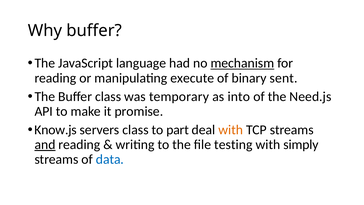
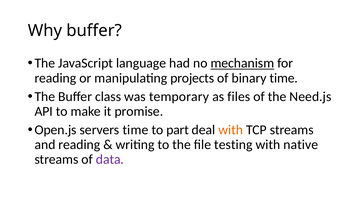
execute: execute -> projects (192, 78)
binary sent: sent -> time (284, 78)
into: into -> files (239, 96)
Know.js: Know.js -> Open.js (56, 130)
servers class: class -> time (135, 130)
and underline: present -> none (45, 144)
simply: simply -> native (301, 144)
data colour: blue -> purple (110, 159)
